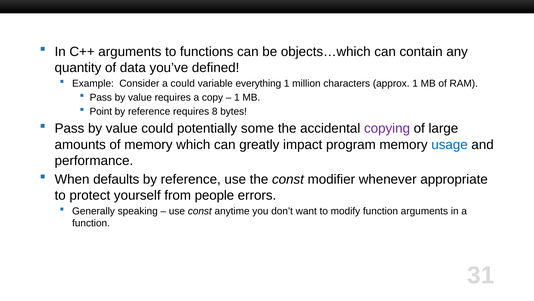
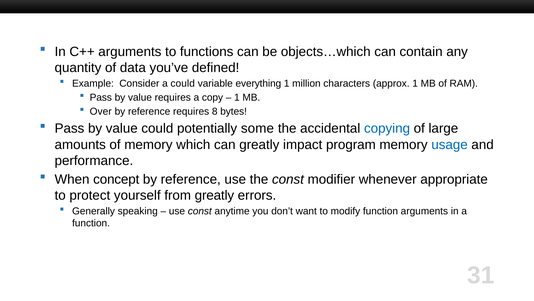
Point: Point -> Over (101, 111)
copying colour: purple -> blue (387, 128)
defaults: defaults -> concept (116, 179)
from people: people -> greatly (214, 195)
